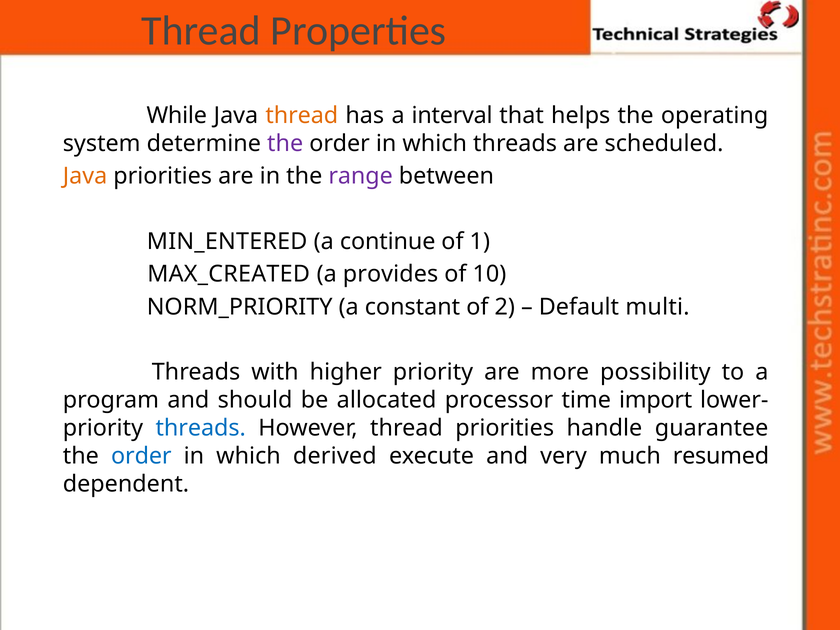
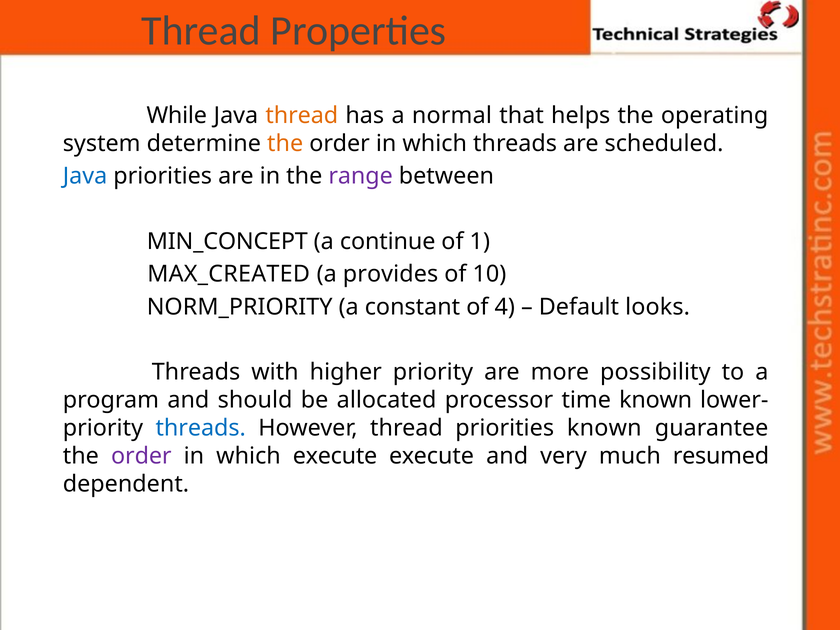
interval: interval -> normal (452, 115)
the colour: purple -> orange (285, 143)
Java colour: orange -> blue (85, 176)
MIN_ENTERED: MIN_ENTERED -> MIN_CONCEPT (227, 241)
2: 2 -> 4 (505, 307)
multi: multi -> looks (658, 307)
time import: import -> known (656, 400)
priorities handle: handle -> known (604, 428)
order colour: blue -> purple (141, 456)
which derived: derived -> execute (335, 456)
